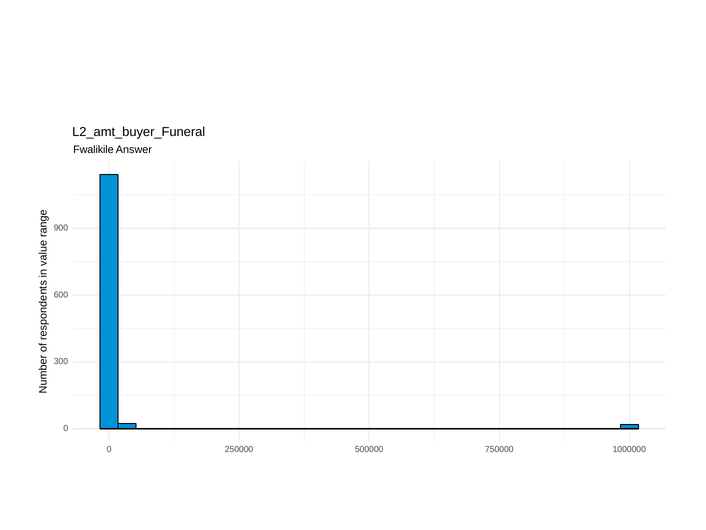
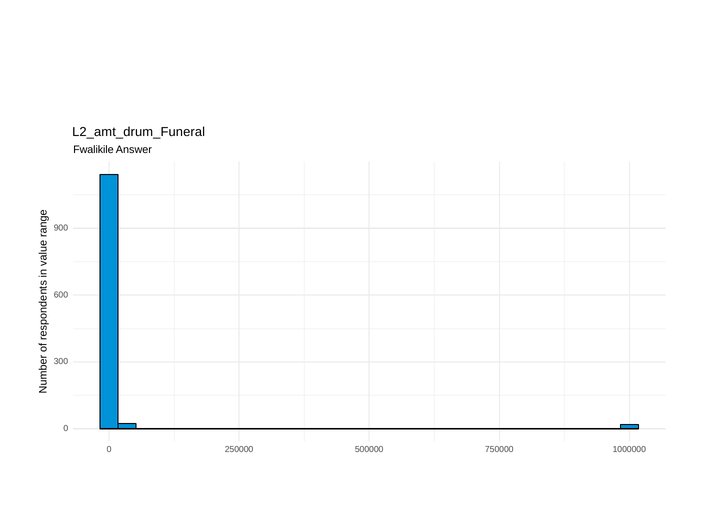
L2_amt_buyer_Funeral: L2_amt_buyer_Funeral -> L2_amt_drum_Funeral (139, 132)
